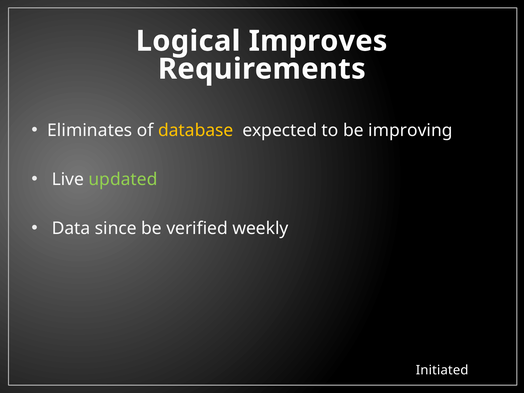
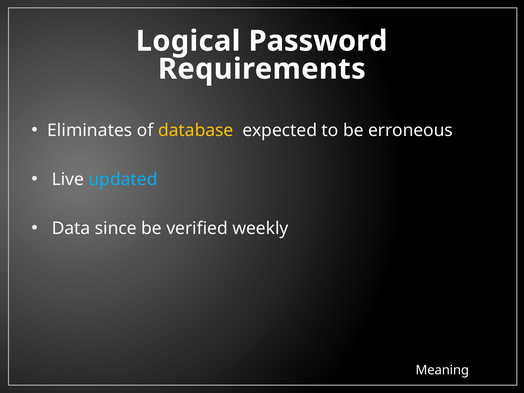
Improves: Improves -> Password (318, 41)
improving: improving -> erroneous (410, 130)
updated colour: light green -> light blue (123, 179)
Initiated: Initiated -> Meaning (442, 370)
